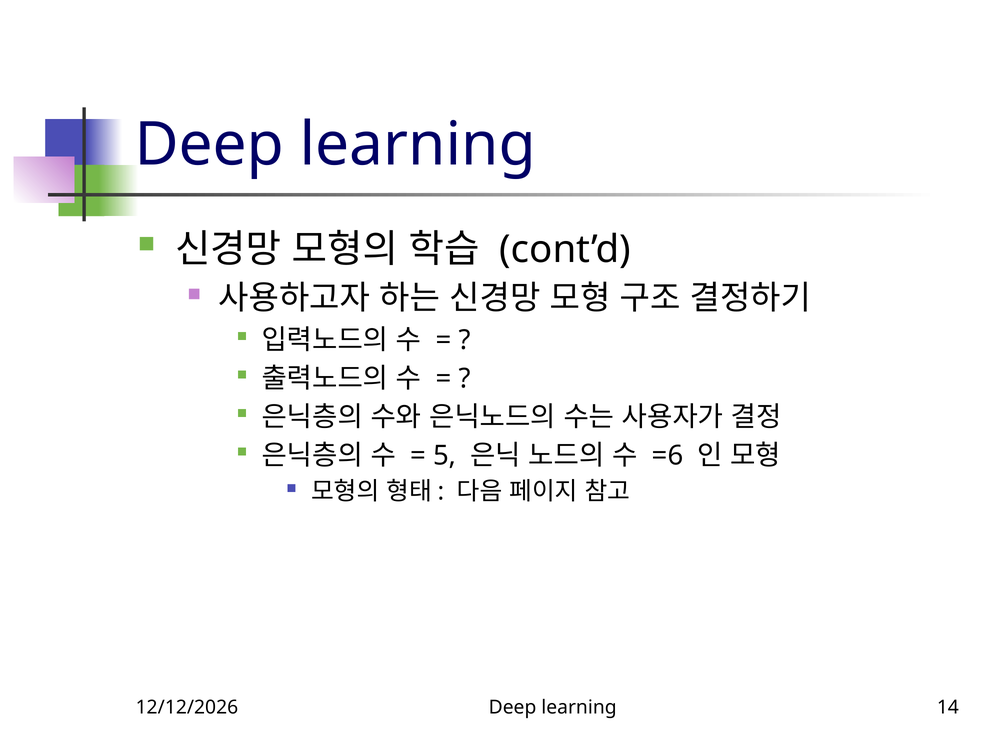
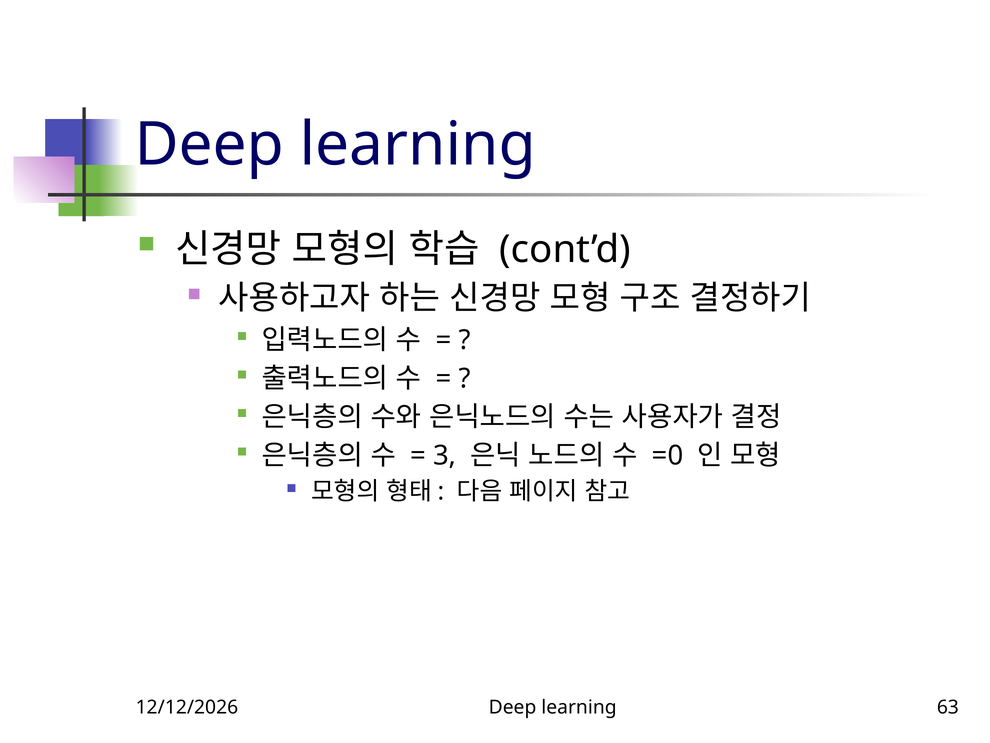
5: 5 -> 3 (445, 455)
=6: =6 -> =0 (668, 455)
14: 14 -> 63 (948, 707)
